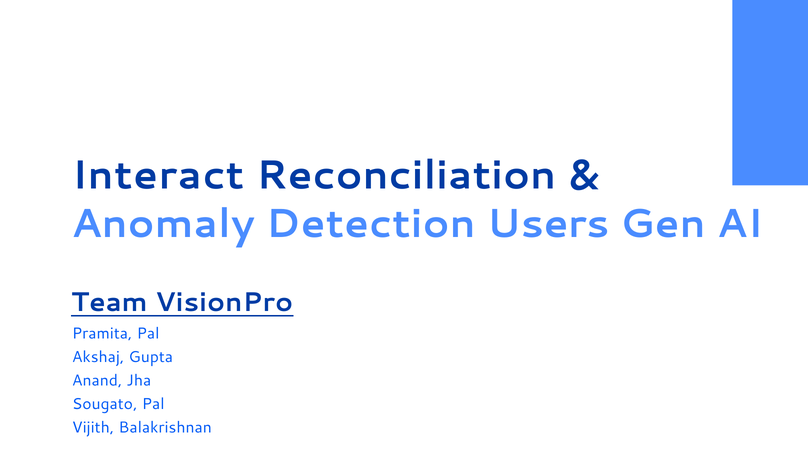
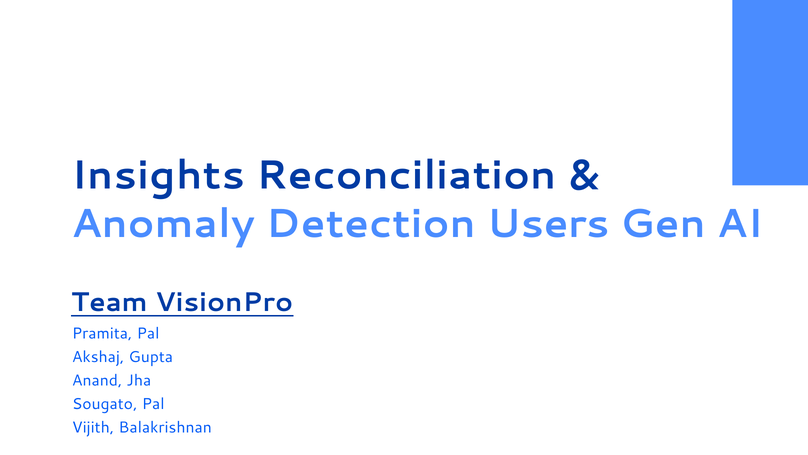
Interact: Interact -> Insights (158, 175)
